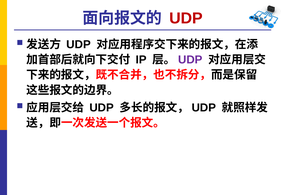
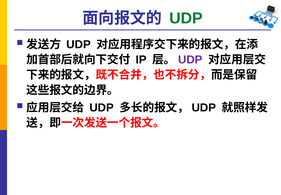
UDP colour: red -> green (186, 18)
